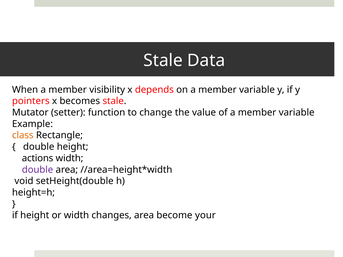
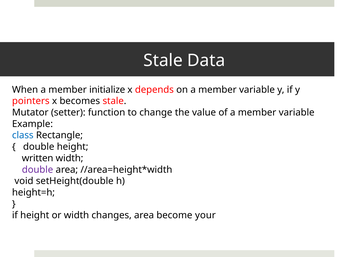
visibility: visibility -> initialize (107, 90)
class colour: orange -> blue (23, 135)
actions: actions -> written (38, 158)
